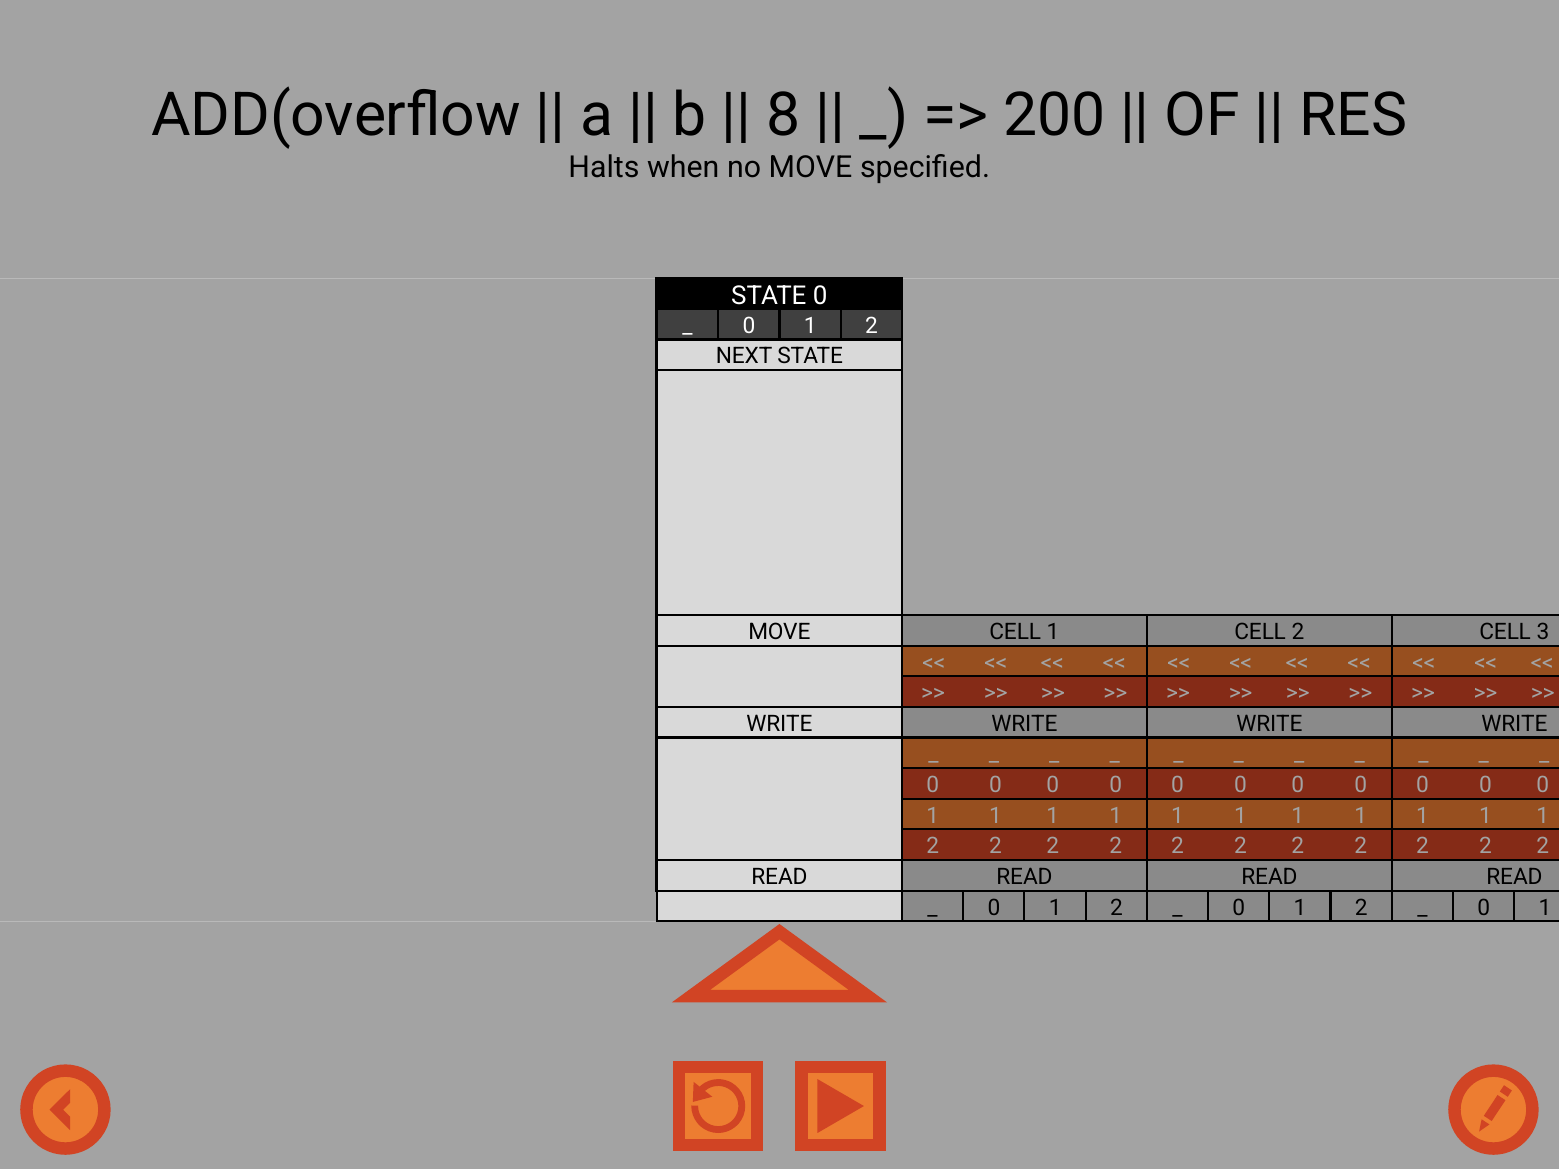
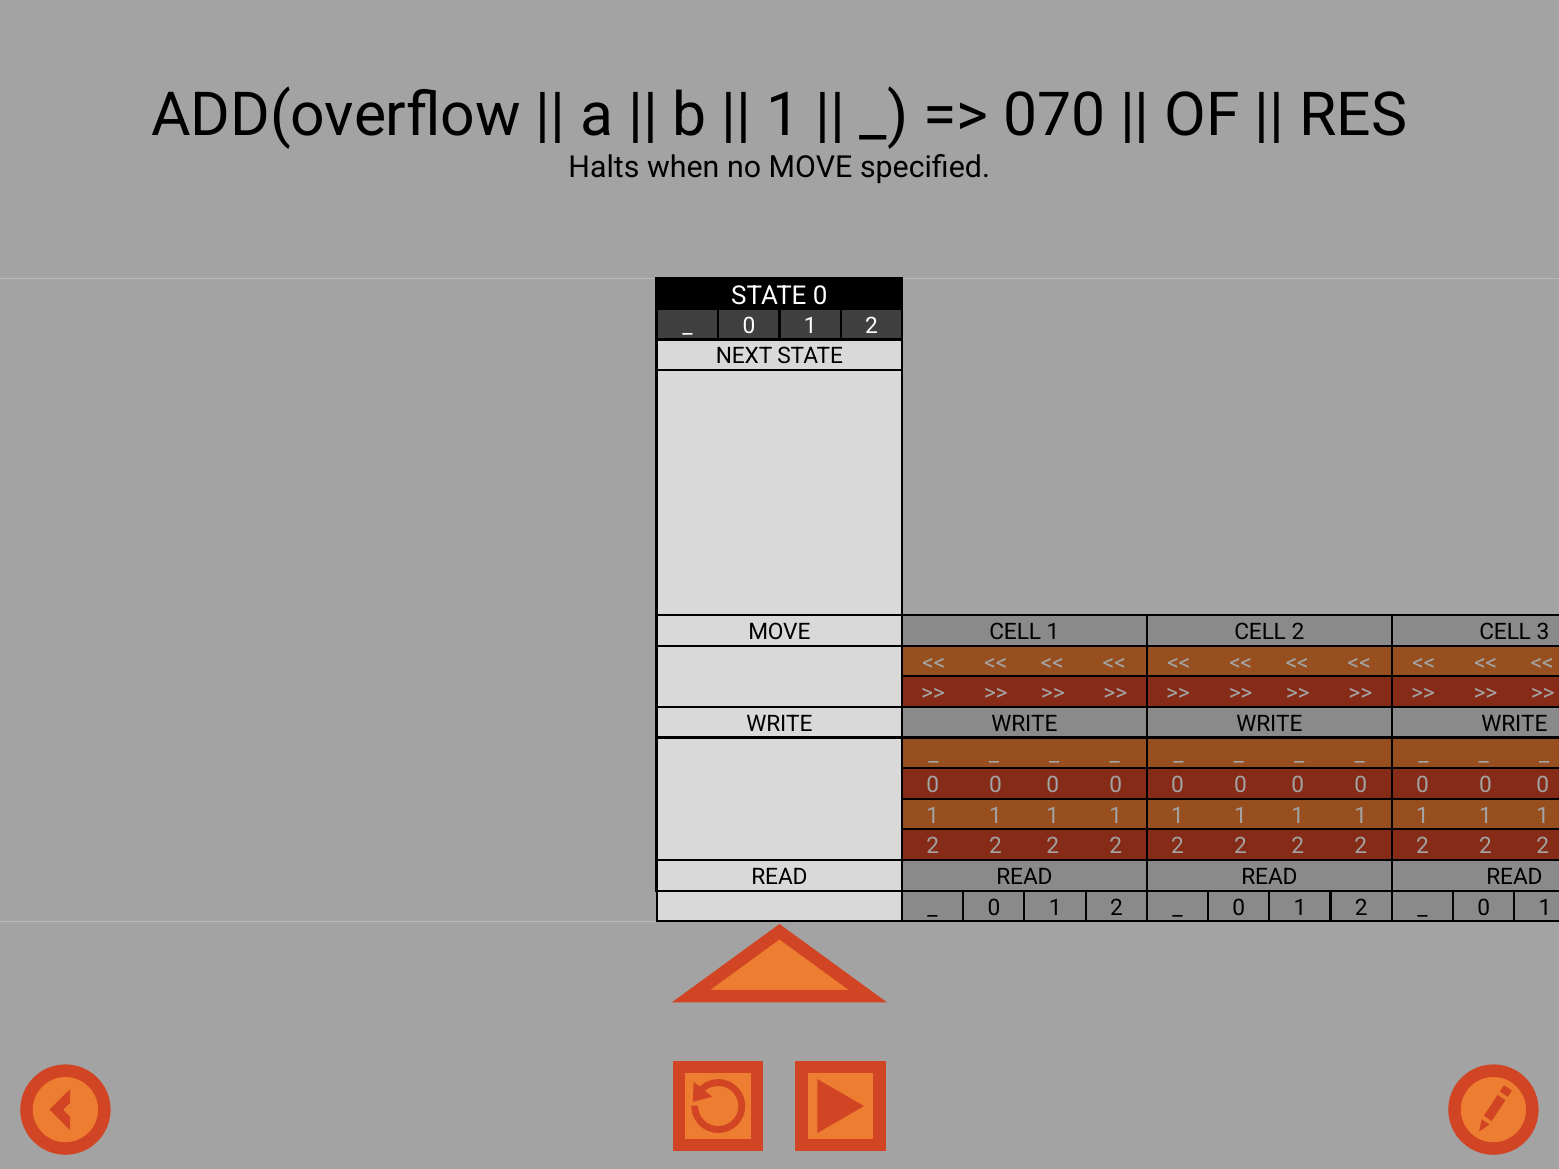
8: 8 -> 1 (783, 115)
200: 200 -> 070 (1054, 115)
